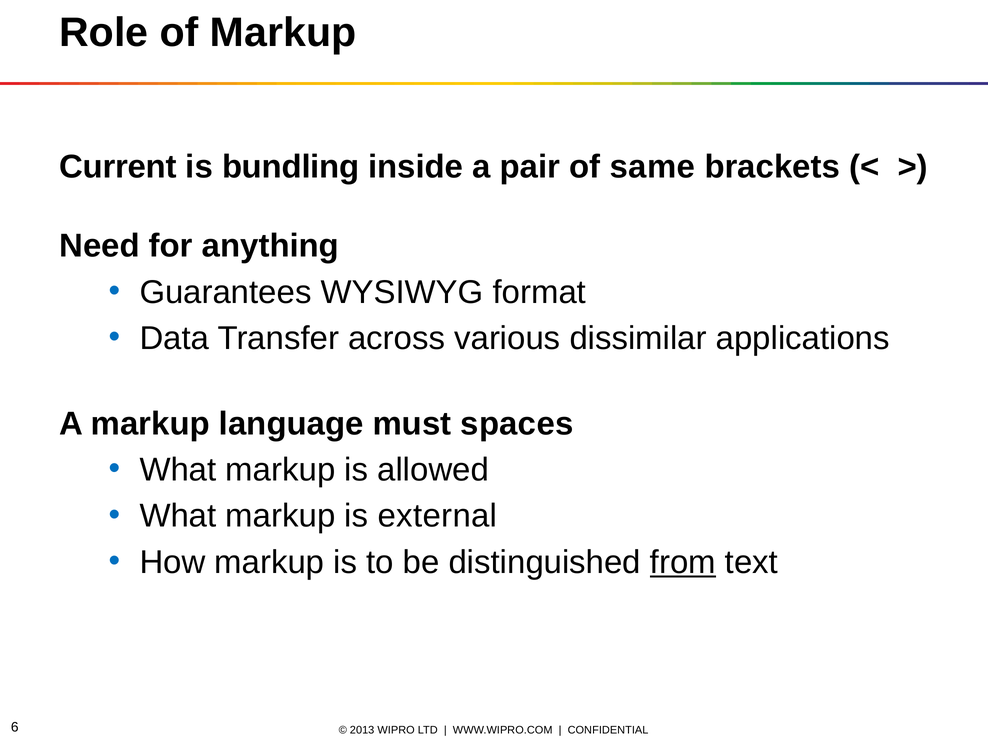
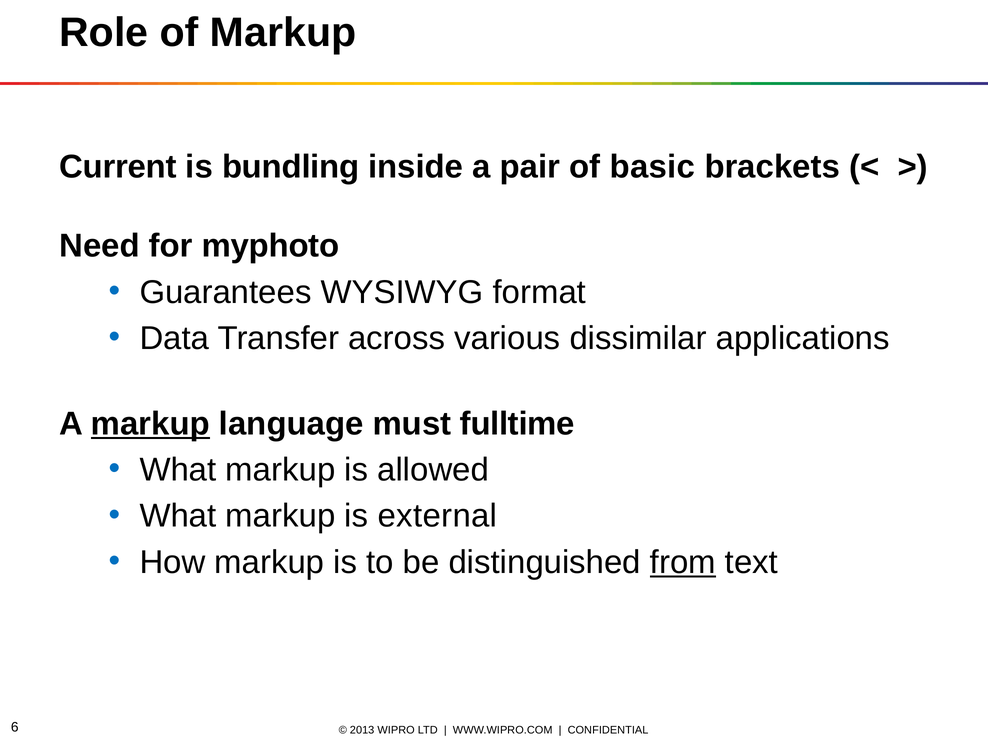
same: same -> basic (652, 167)
anything: anything -> myphoto (271, 246)
markup underline: none -> present (150, 424)
spaces: spaces -> fulltime (517, 424)
